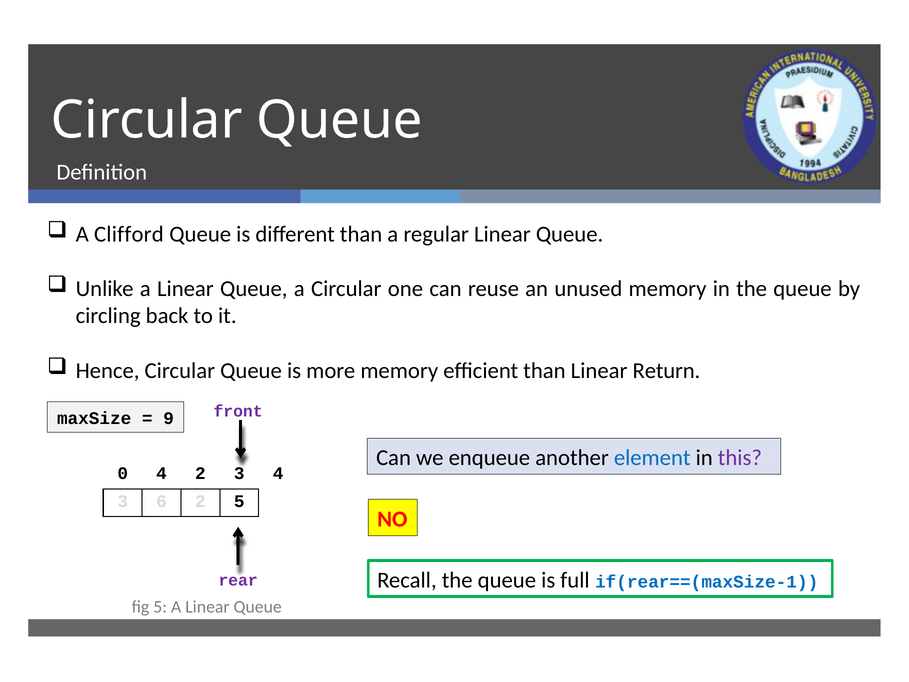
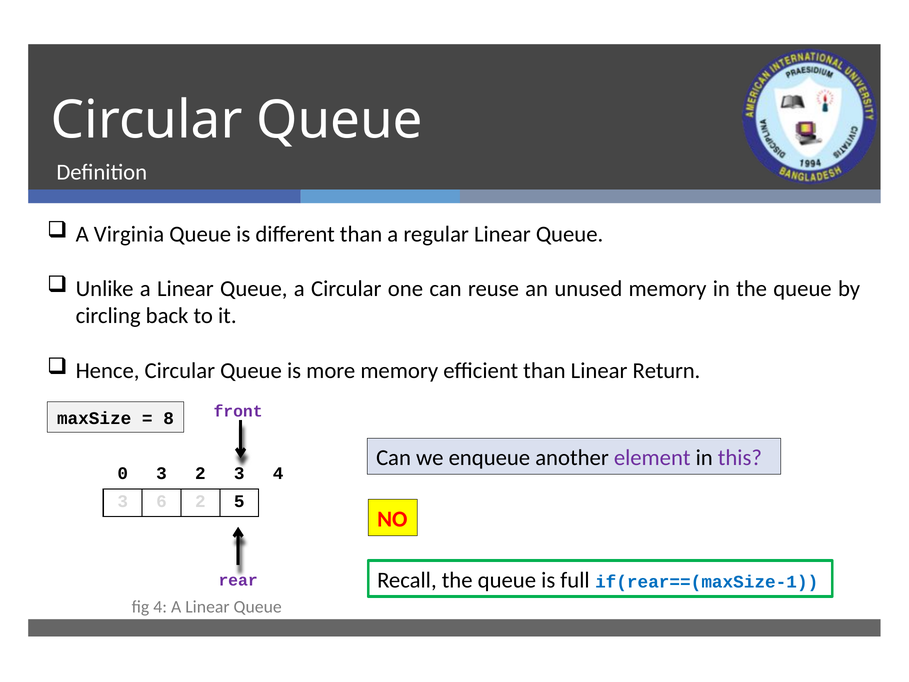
Clifford: Clifford -> Virginia (129, 234)
9: 9 -> 8 (169, 418)
element colour: blue -> purple (652, 458)
0 4: 4 -> 3 (162, 473)
fig 5: 5 -> 4 (160, 607)
